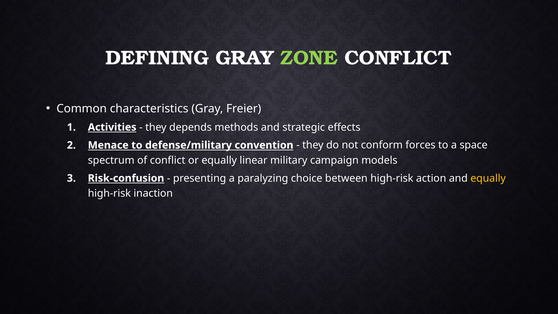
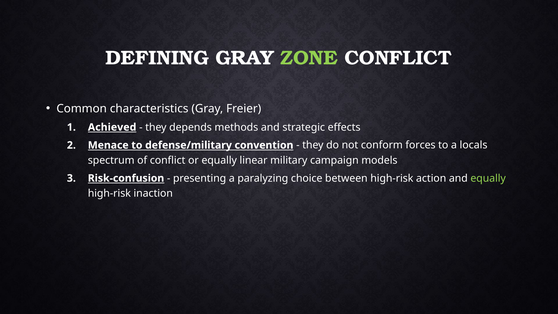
Activities: Activities -> Achieved (112, 127)
space: space -> locals (474, 145)
equally colour: yellow -> light green (488, 178)
